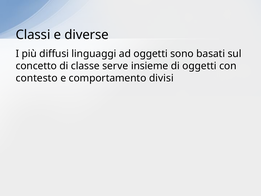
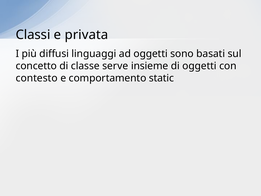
diverse: diverse -> privata (86, 35)
divisi: divisi -> static (161, 78)
